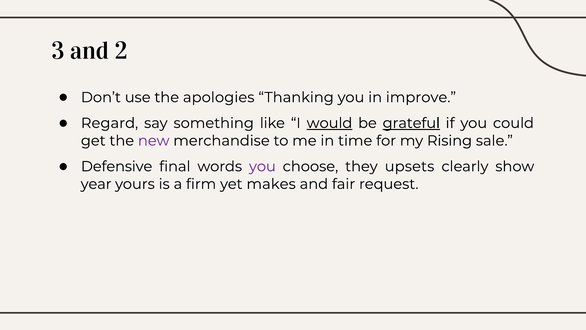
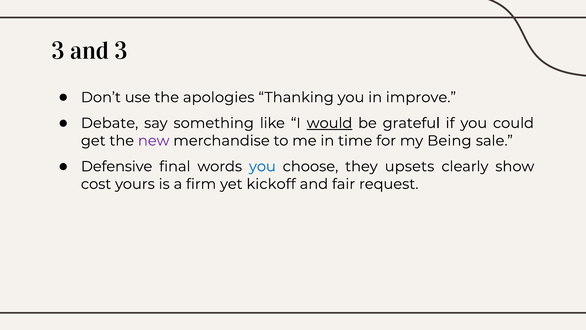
and 2: 2 -> 3 (121, 51)
Regard: Regard -> Debate (110, 123)
grateful underline: present -> none (411, 123)
Rising: Rising -> Being (449, 141)
you colour: purple -> blue (262, 166)
year: year -> cost (96, 184)
makes: makes -> kickoff (271, 184)
